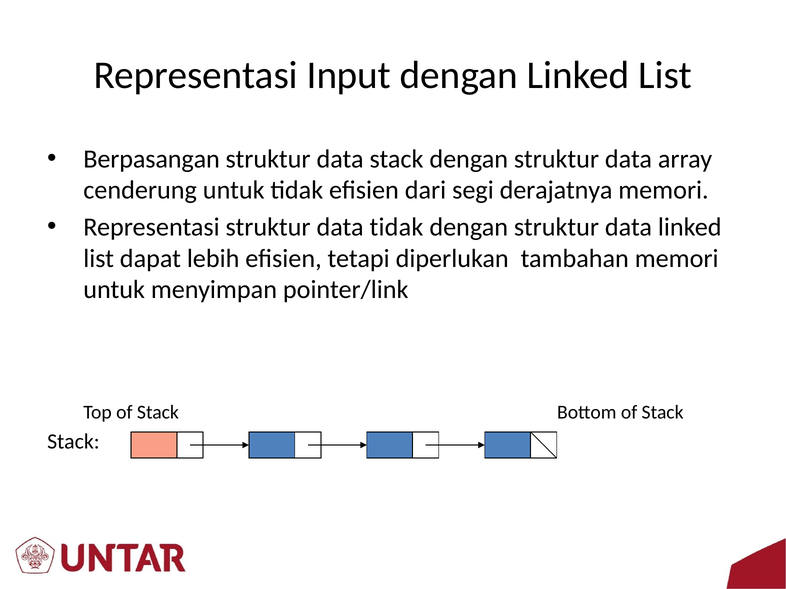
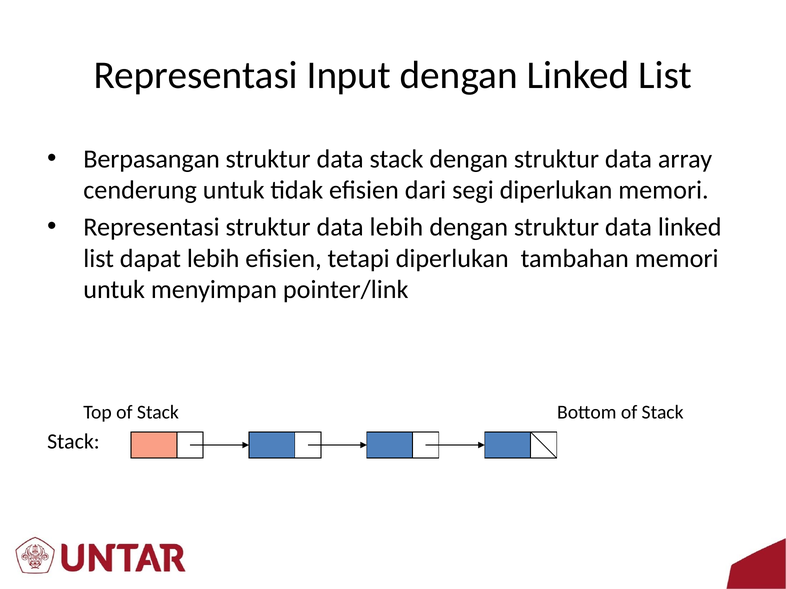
segi derajatnya: derajatnya -> diperlukan (556, 190)
data tidak: tidak -> lebih (396, 227)
